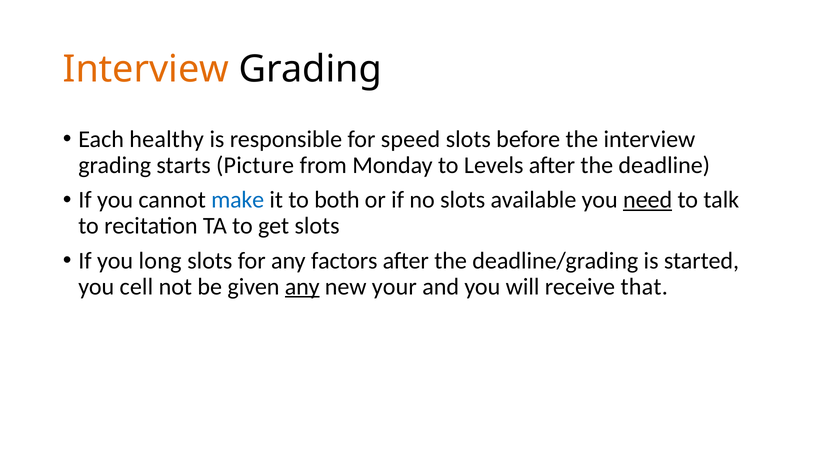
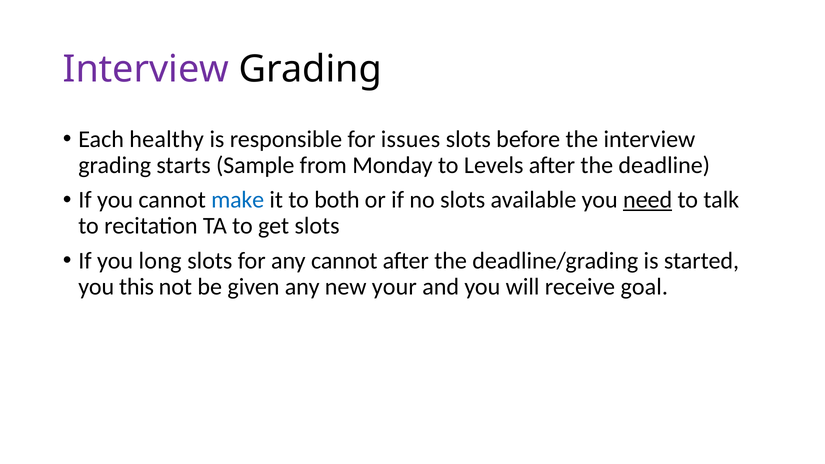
Interview colour: orange -> purple (146, 69)
speed: speed -> issues (410, 139)
Picture: Picture -> Sample (255, 165)
any factors: factors -> cannot (344, 261)
cell: cell -> this (137, 287)
any underline: present -> none (302, 287)
that: that -> goal (644, 287)
